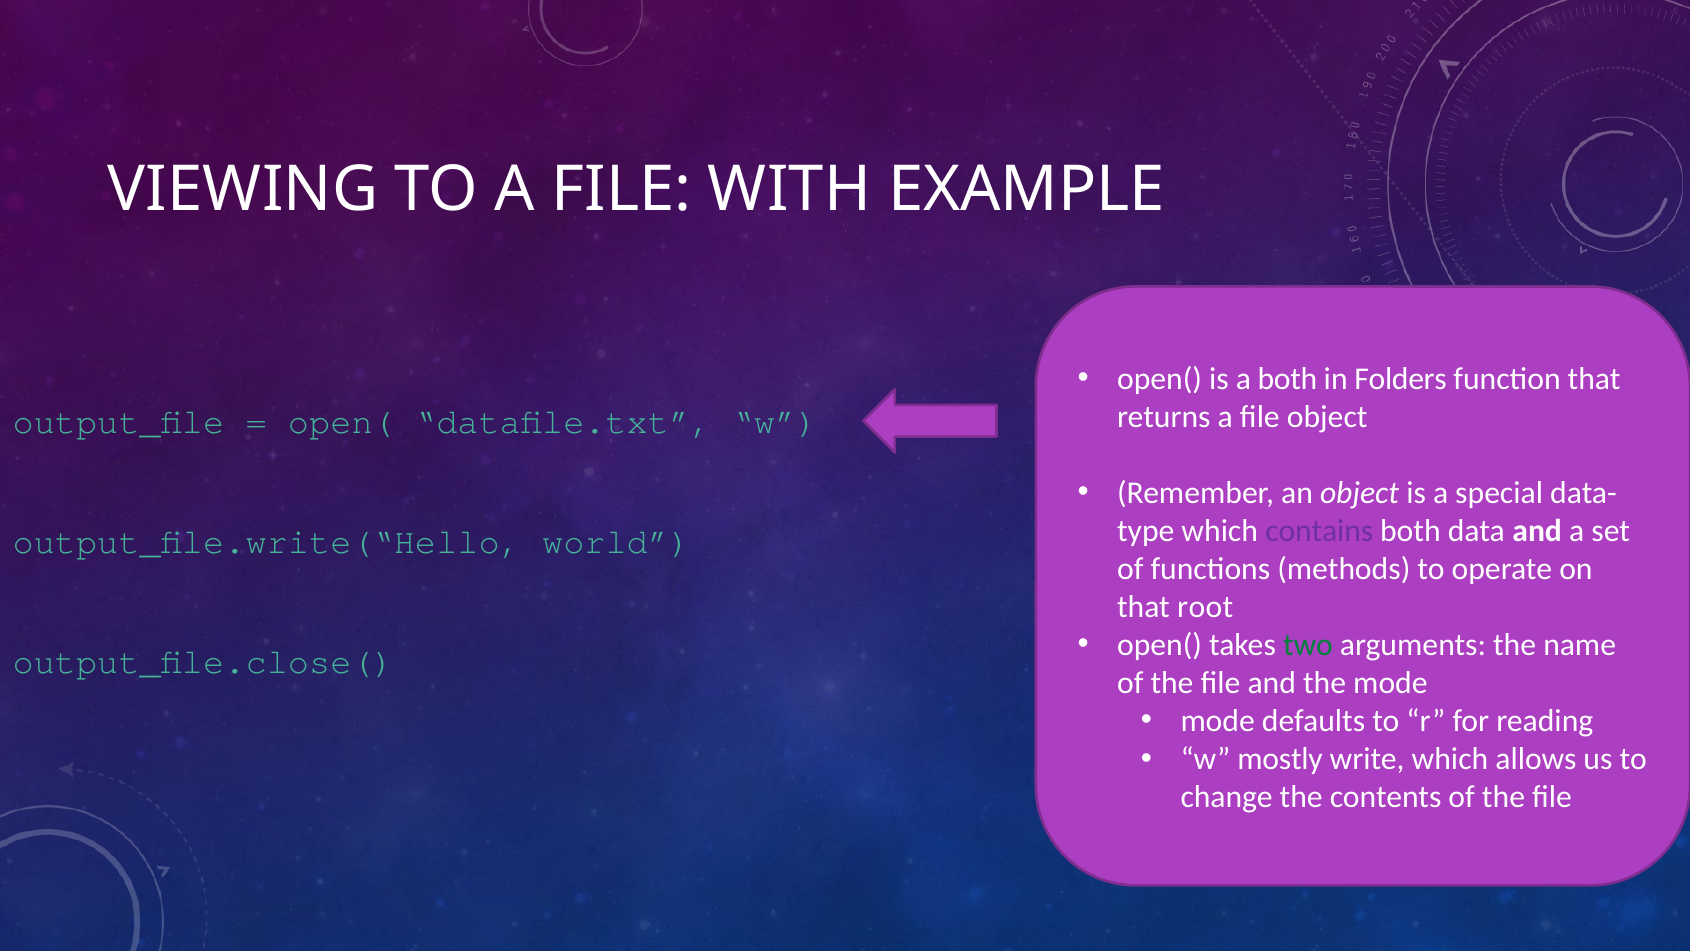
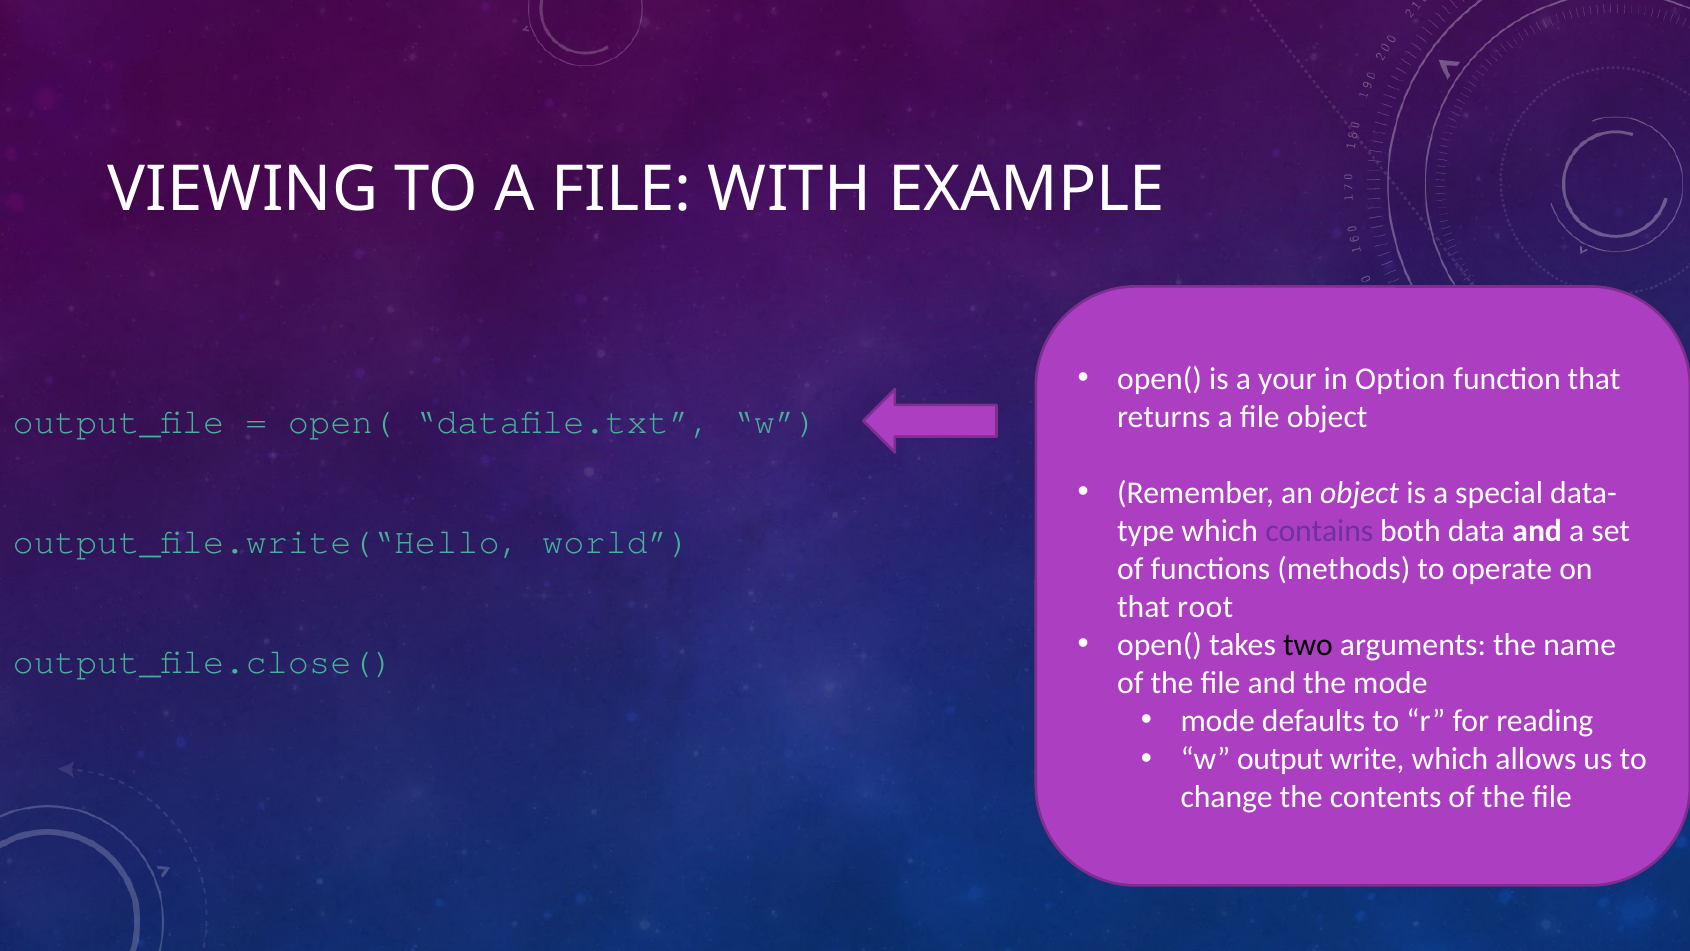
a both: both -> your (1287, 379)
Folders: Folders -> Option (1400, 379)
two colour: green -> black (1308, 645)
mostly: mostly -> output (1280, 759)
